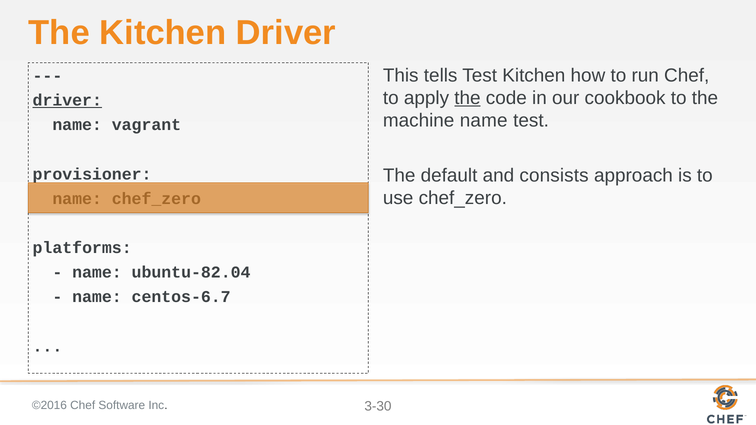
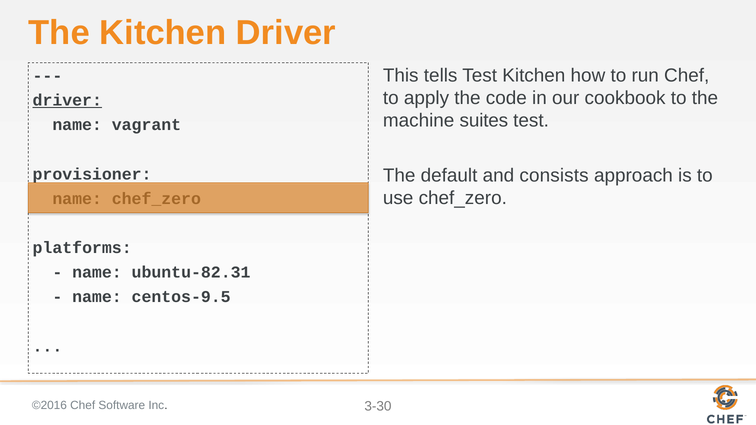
the underline: present -> none (467, 98)
machine name: name -> suites (484, 121)
ubuntu-82.04: ubuntu-82.04 -> ubuntu-82.31 (191, 273)
centos-6.7: centos-6.7 -> centos-9.5 (181, 297)
